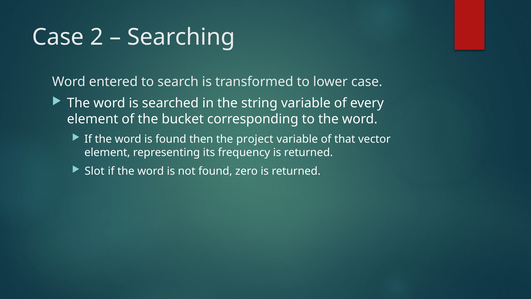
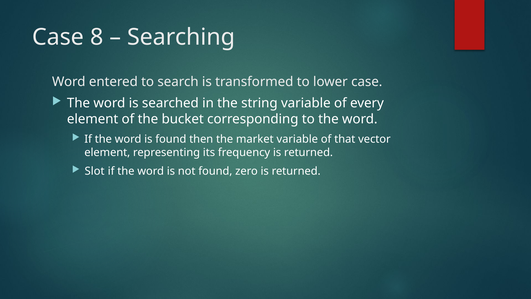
2: 2 -> 8 (97, 37)
project: project -> market (255, 139)
